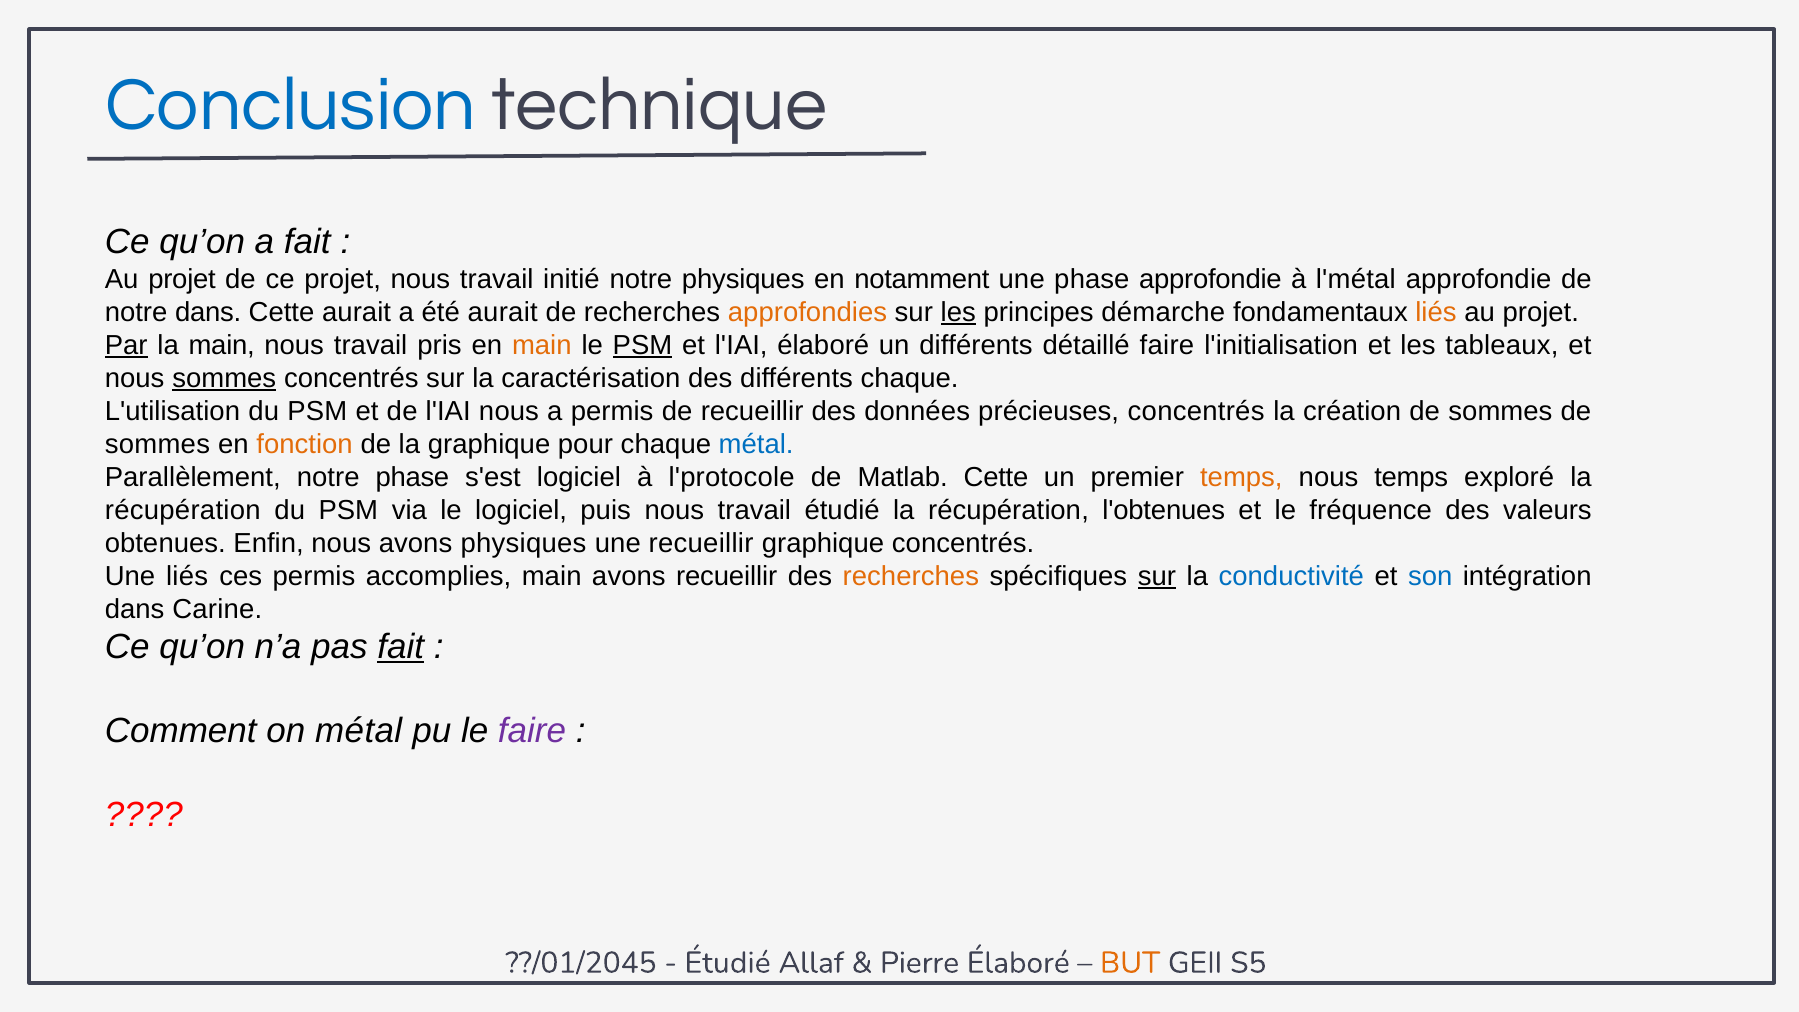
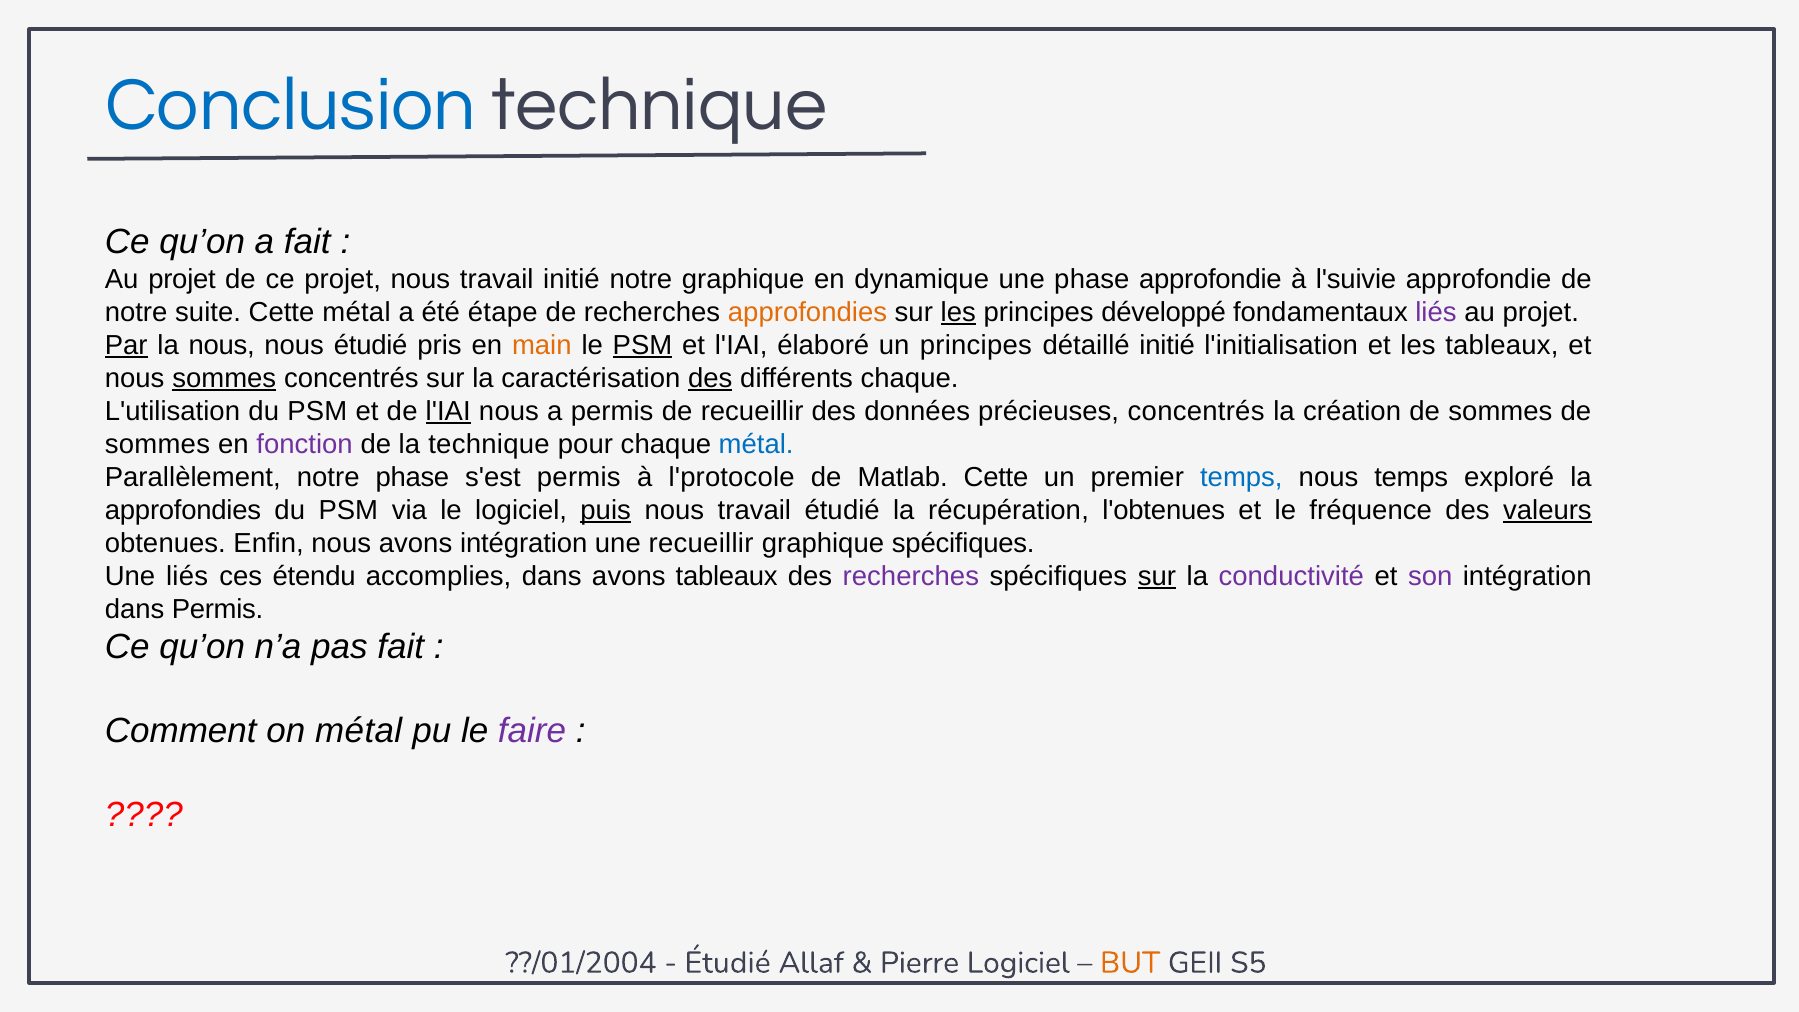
notre physiques: physiques -> graphique (743, 279)
notamment: notamment -> dynamique (922, 279)
l'métal: l'métal -> l'suivie (1356, 279)
notre dans: dans -> suite (208, 312)
Cette aurait: aurait -> métal (356, 312)
été aurait: aurait -> étape (503, 312)
démarche: démarche -> développé (1164, 312)
liés colour: orange -> purple (1436, 312)
la main: main -> nous (222, 345)
travail: travail -> étudié (371, 345)
un différents: différents -> principes (976, 345)
détaillé faire: faire -> initié (1167, 345)
des underline: none -> present (710, 378)
l'IAI underline: none -> present (448, 411)
fonction colour: orange -> purple (305, 444)
la graphique: graphique -> technique (489, 444)
s'est logiciel: logiciel -> permis (579, 477)
temps colour: orange -> blue (1241, 477)
récupération: récupération -> approfondies (183, 510)
puis underline: none -> present (606, 510)
valeurs underline: none -> present (1547, 510)
avons physiques: physiques -> intégration (524, 543)
graphique concentrés: concentrés -> spécifiques (963, 543)
ces permis: permis -> étendu (314, 576)
accomplies main: main -> dans (552, 576)
avons recueillir: recueillir -> tableaux (727, 576)
recherches colour: orange -> purple (911, 576)
conductivité colour: blue -> purple (1291, 576)
son colour: blue -> purple (1430, 576)
dans Carine: Carine -> Permis (218, 609)
fait underline: present -> none (401, 647)
??/01/2045: ??/01/2045 -> ??/01/2004 (581, 963)
Pierre Élaboré: Élaboré -> Logiciel (1018, 963)
